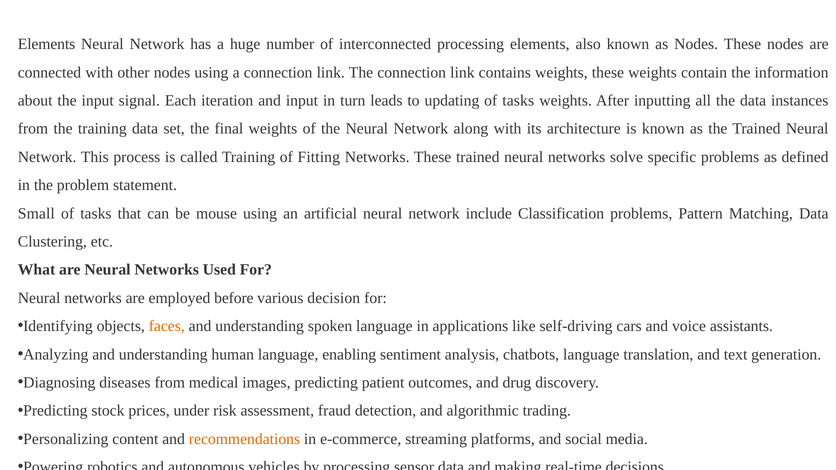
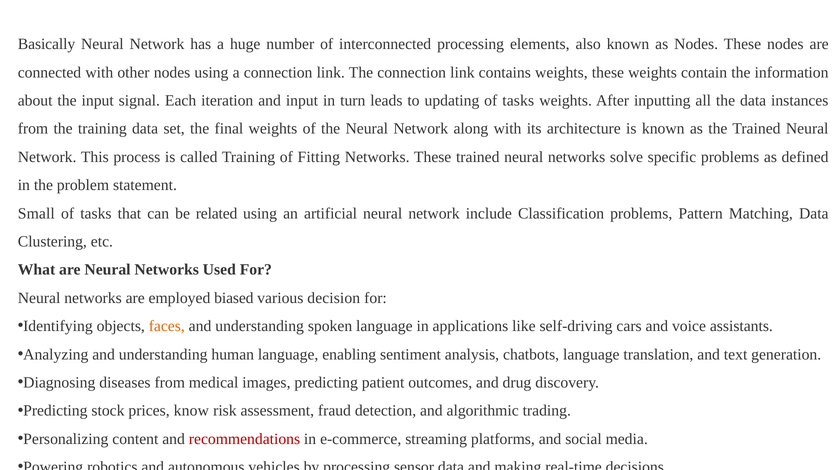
Elements: Elements -> Basically (47, 44)
mouse: mouse -> related (217, 213)
before: before -> biased (234, 298)
under: under -> know (191, 411)
recommendations colour: orange -> red (245, 439)
